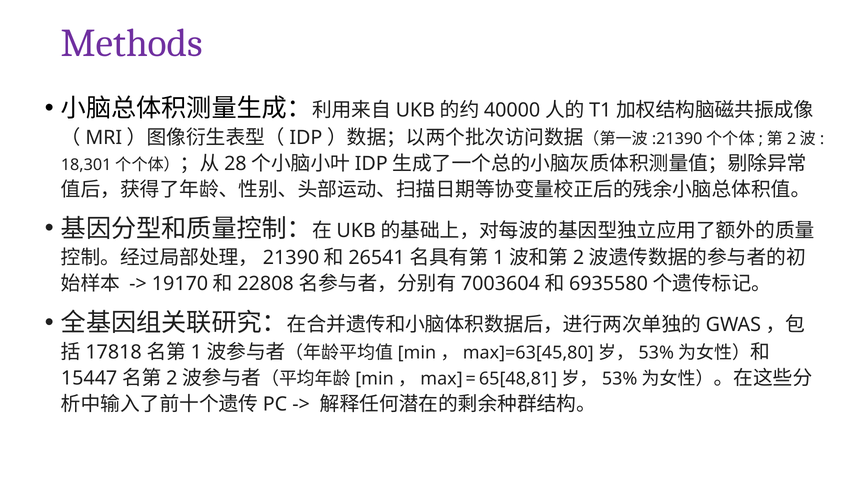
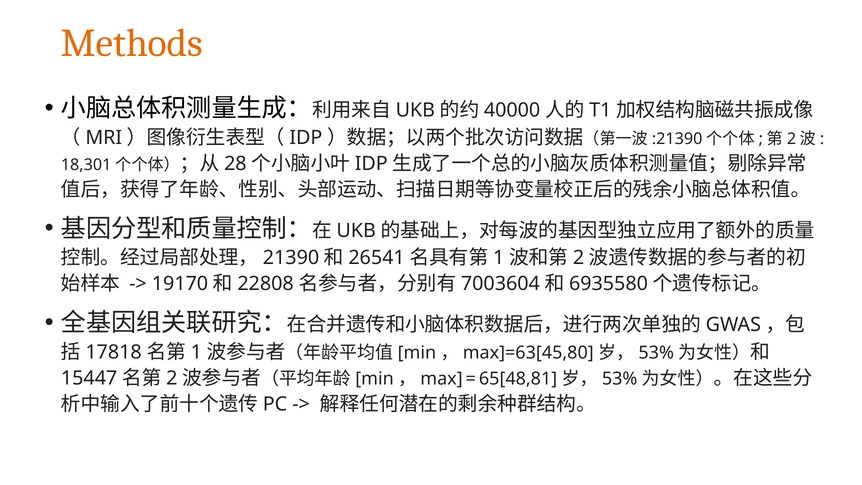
Methods colour: purple -> orange (132, 43)
